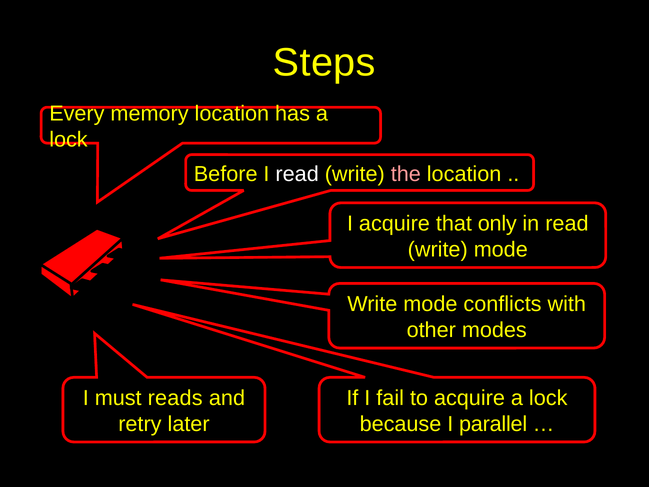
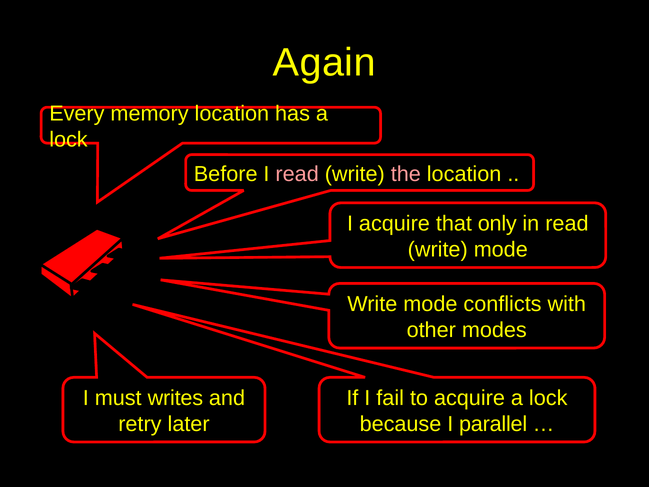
Steps: Steps -> Again (324, 63)
read colour: white -> pink (297, 174)
reads: reads -> writes (175, 398)
